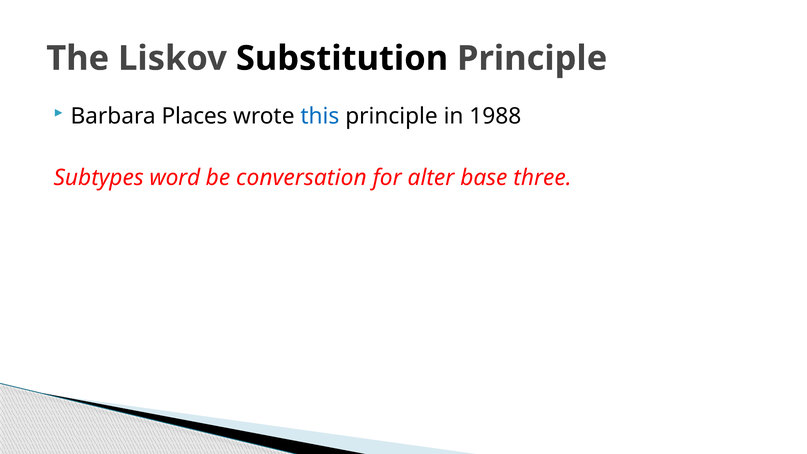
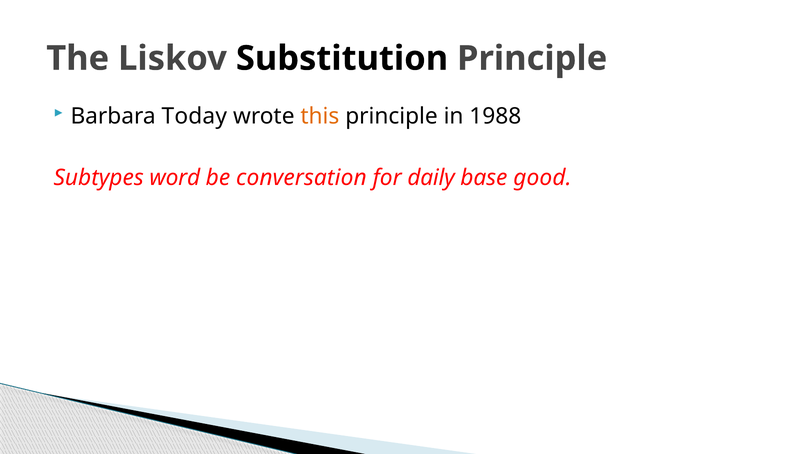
Places: Places -> Today (194, 116)
this colour: blue -> orange (320, 116)
alter: alter -> daily (431, 177)
three: three -> good (542, 177)
